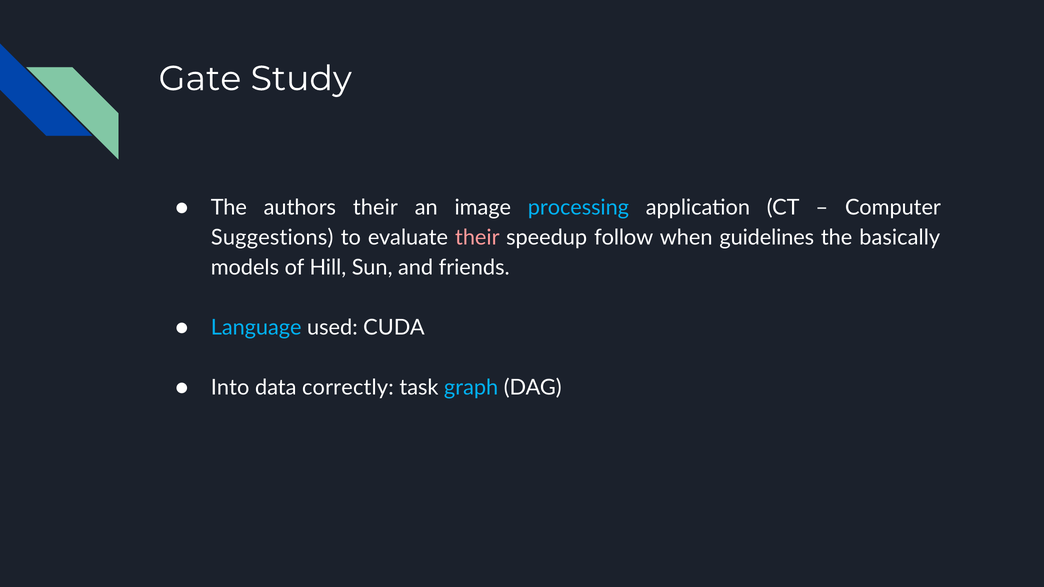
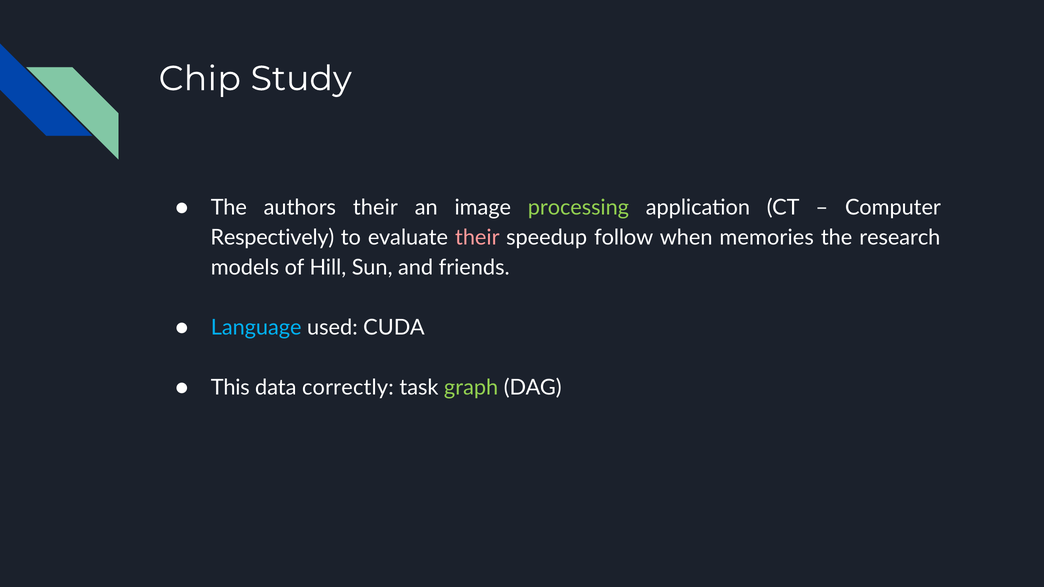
Gate: Gate -> Chip (200, 79)
processing colour: light blue -> light green (578, 208)
Suggestions: Suggestions -> Respectively (272, 238)
guidelines: guidelines -> memories (767, 238)
basically: basically -> research (900, 238)
Into: Into -> This (230, 388)
graph colour: light blue -> light green (471, 388)
